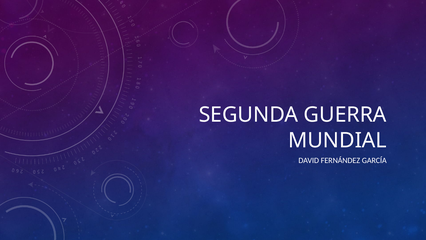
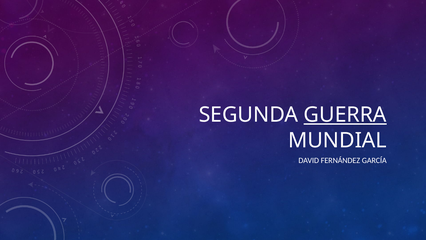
GUERRA underline: none -> present (345, 115)
